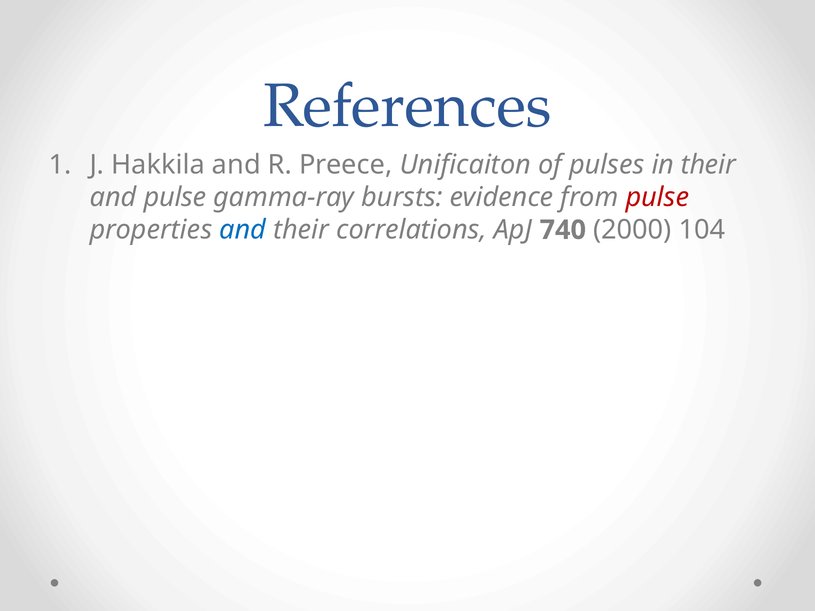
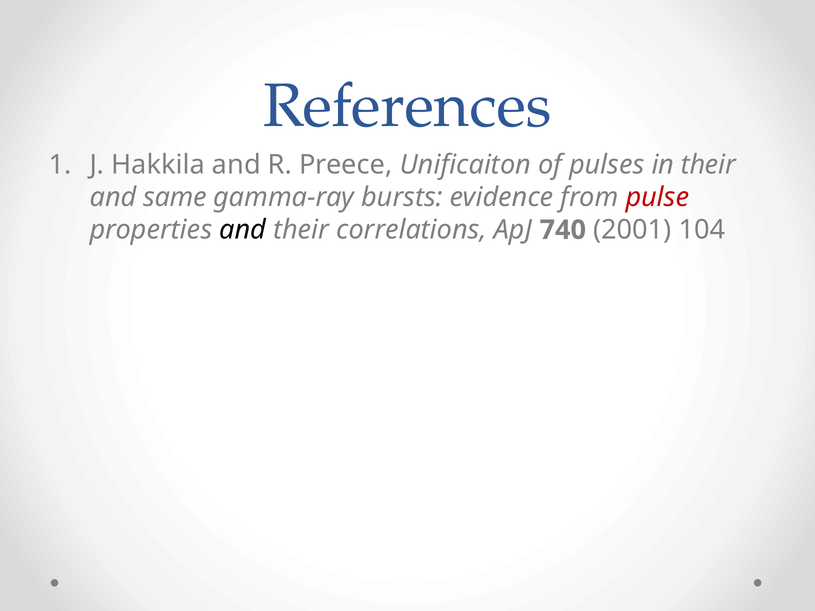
and pulse: pulse -> same (175, 198)
and colour: blue -> black (243, 230)
2000: 2000 -> 2001 (632, 230)
